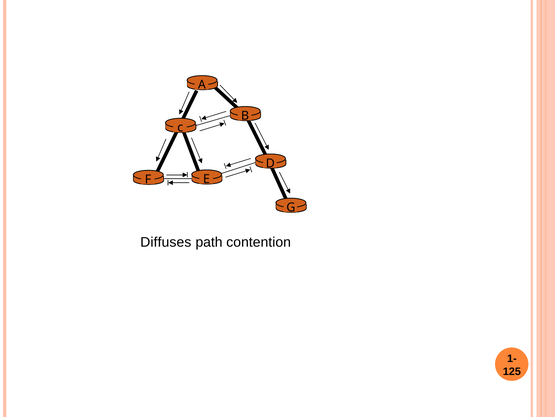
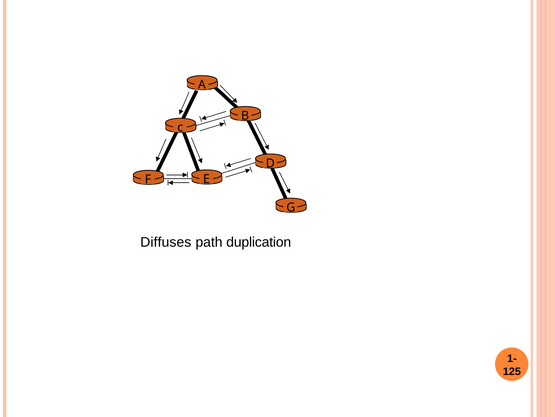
contention: contention -> duplication (259, 242)
